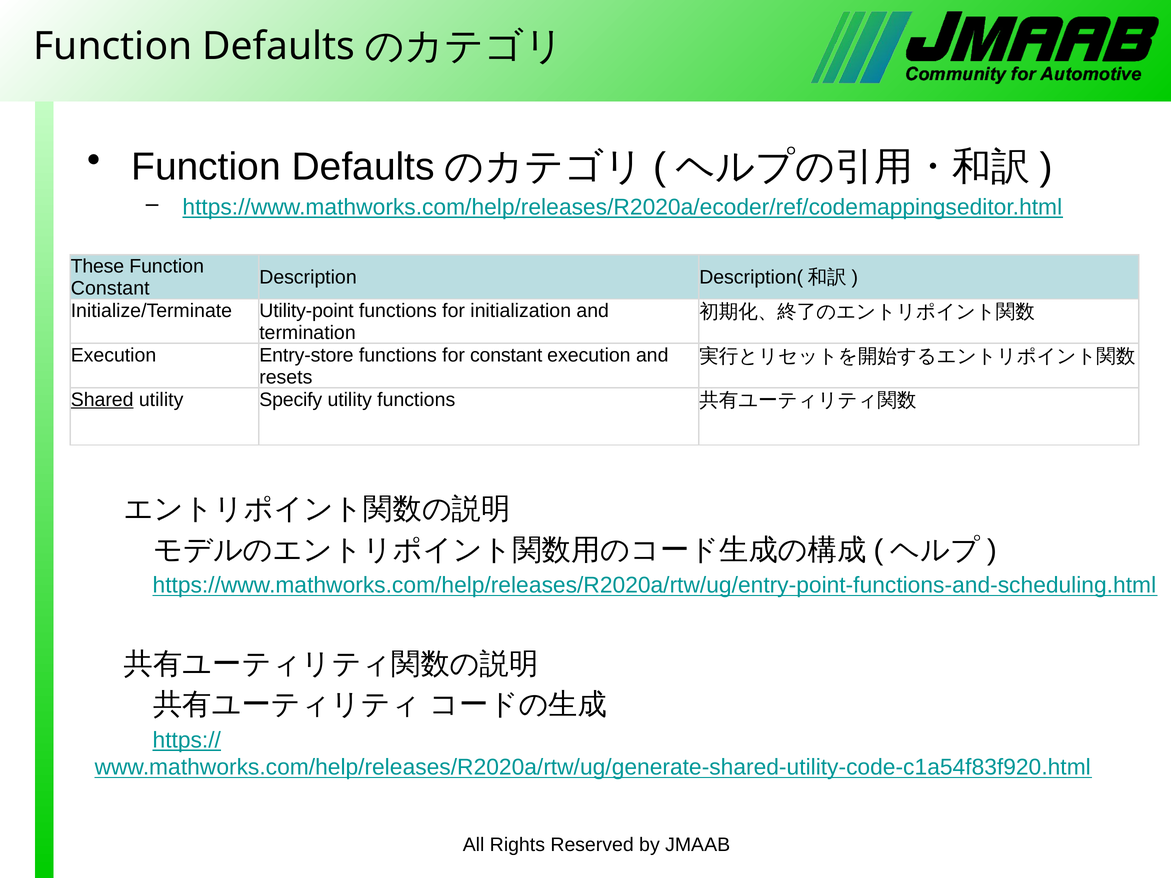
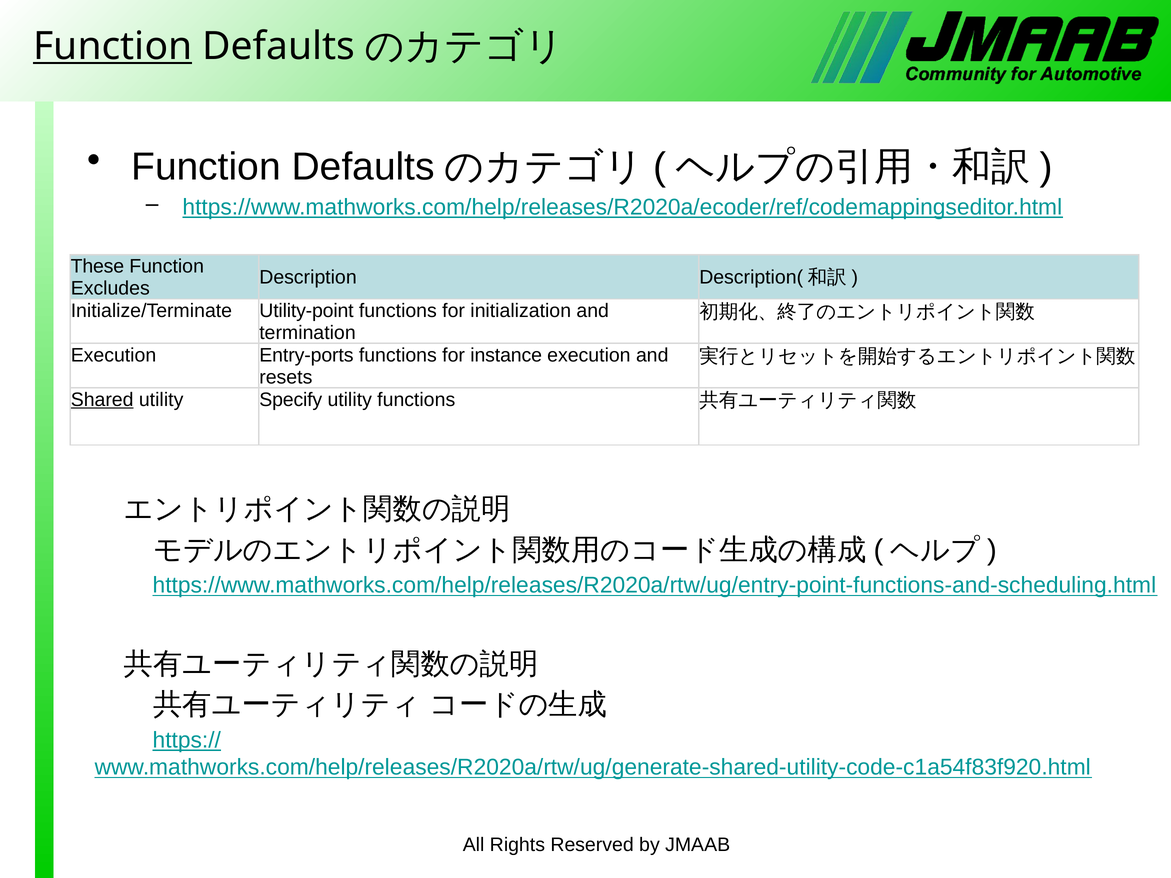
Function underline: none -> present (113, 46)
Constant: Constant -> Excludes (110, 288)
Entry-store: Entry-store -> Entry-ports (306, 355)
for constant: constant -> instance (506, 355)
